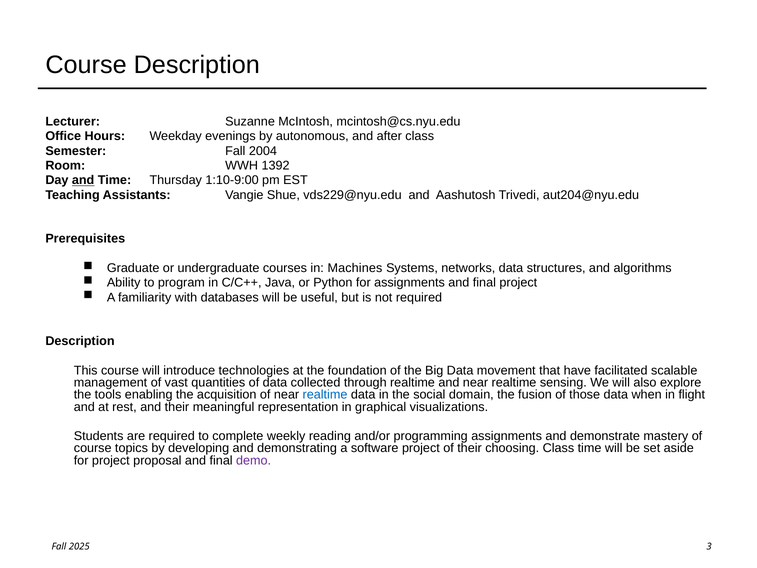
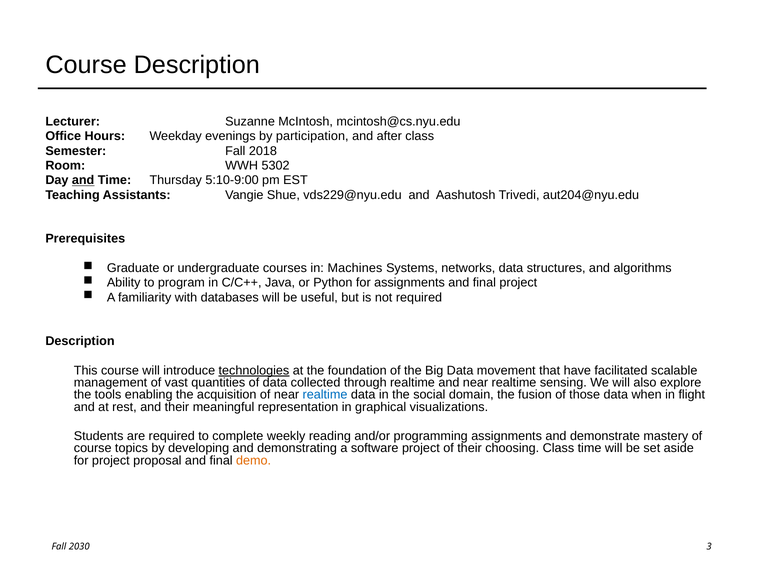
autonomous: autonomous -> participation (312, 136)
2004: 2004 -> 2018 (263, 151)
1392: 1392 -> 5302 (276, 166)
1:10-9:00: 1:10-9:00 -> 5:10-9:00 (232, 180)
technologies underline: none -> present (254, 370)
demo colour: purple -> orange (254, 460)
2025: 2025 -> 2030 (79, 546)
